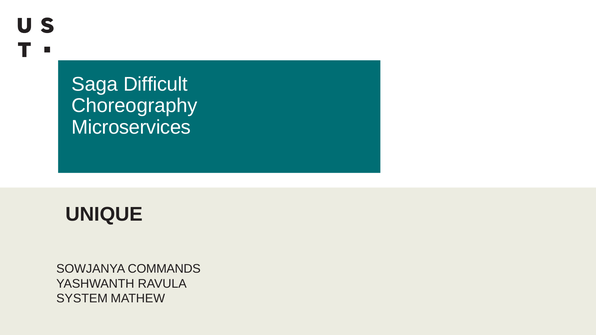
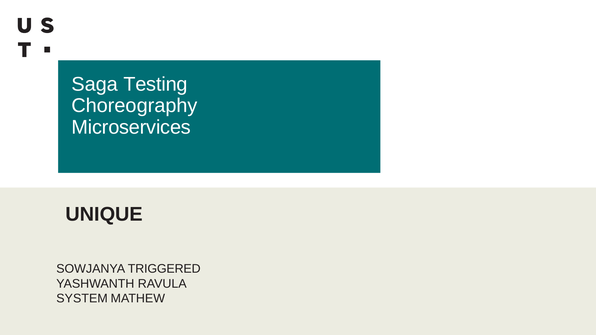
Difficult: Difficult -> Testing (156, 84)
COMMANDS: COMMANDS -> TRIGGERED (164, 269)
